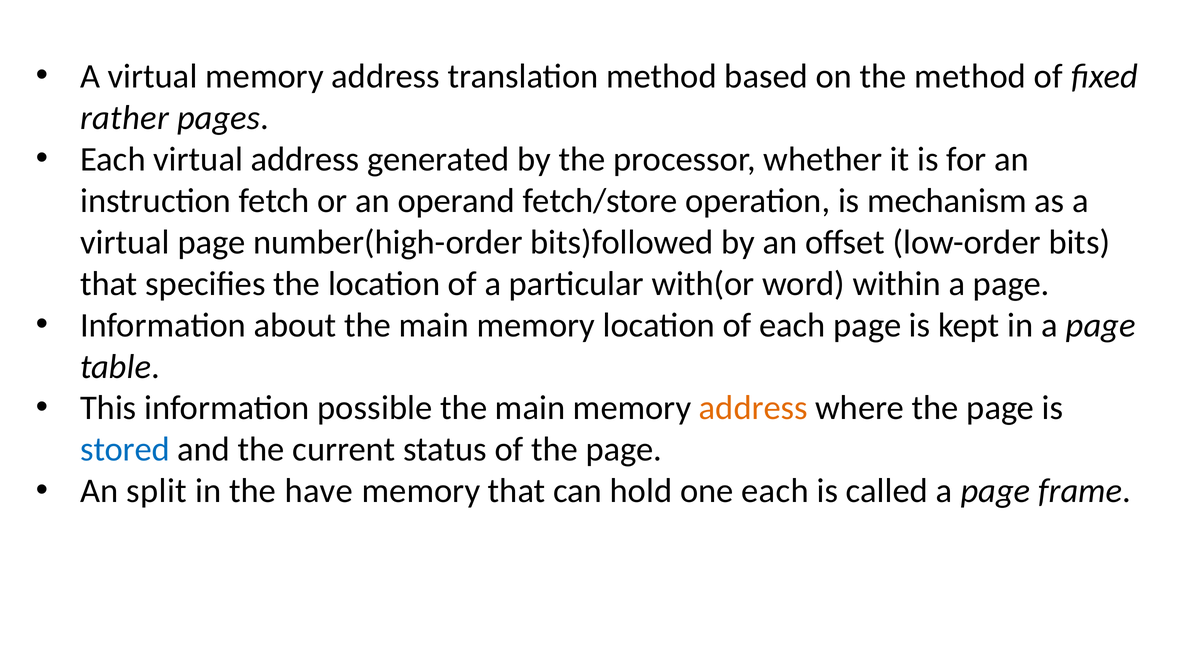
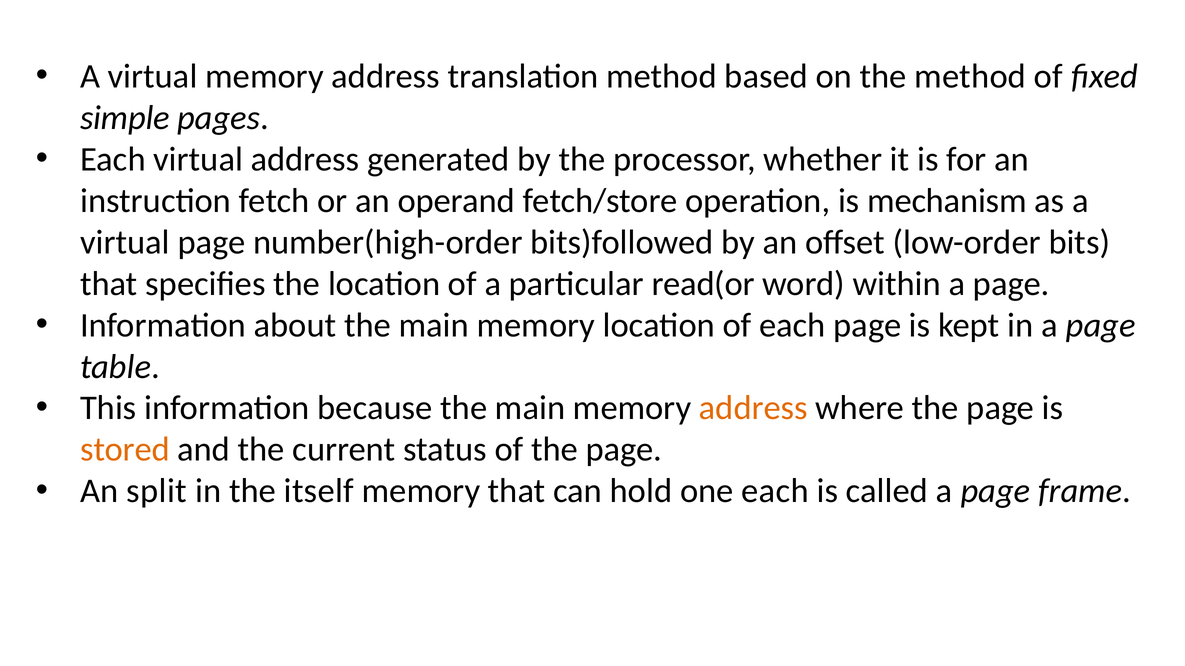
rather: rather -> simple (125, 118)
with(or: with(or -> read(or (703, 284)
possible: possible -> because (375, 408)
stored colour: blue -> orange (125, 450)
have: have -> itself (319, 491)
